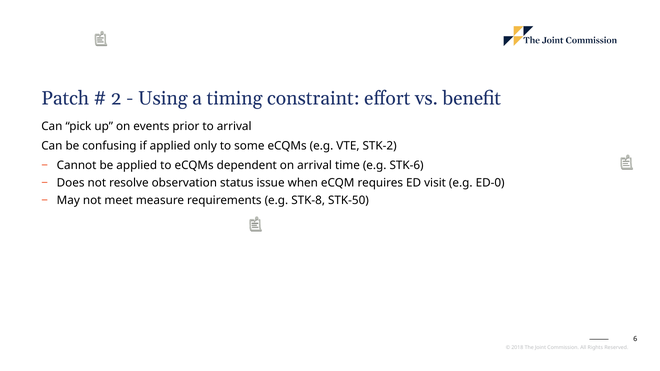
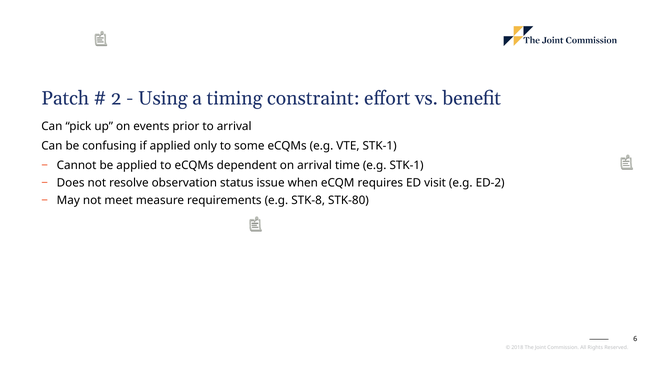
VTE STK-2: STK-2 -> STK-1 (380, 146)
e.g STK-6: STK-6 -> STK-1 (407, 166)
ED-0: ED-0 -> ED-2 (490, 183)
STK-50: STK-50 -> STK-80 (348, 201)
